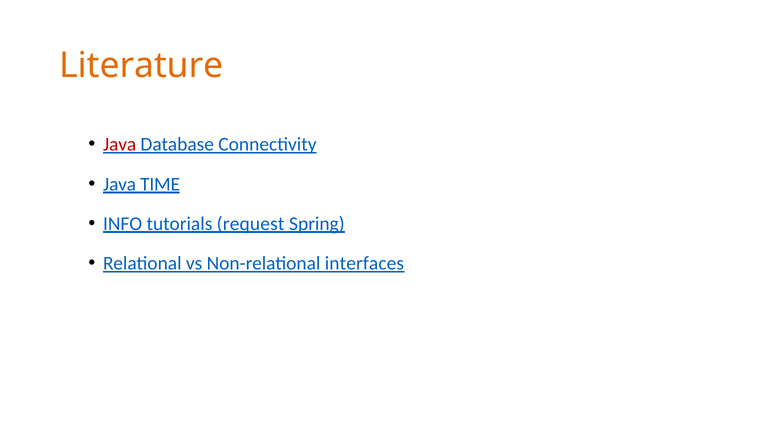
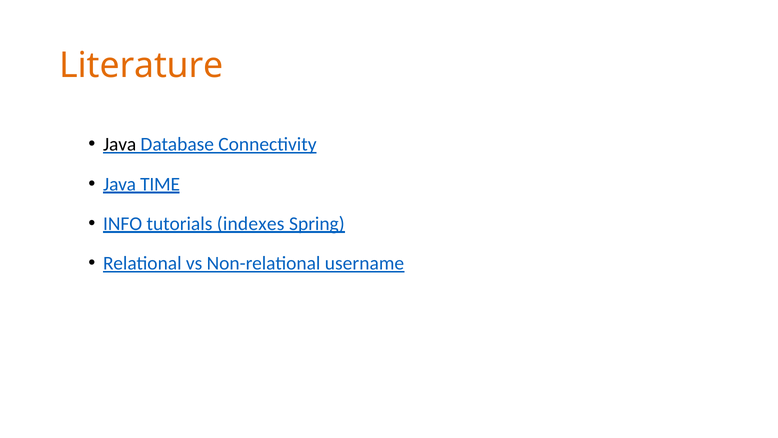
Java colour: red -> black (120, 144)
request: request -> indexes (251, 224)
interfaces: interfaces -> username (364, 263)
